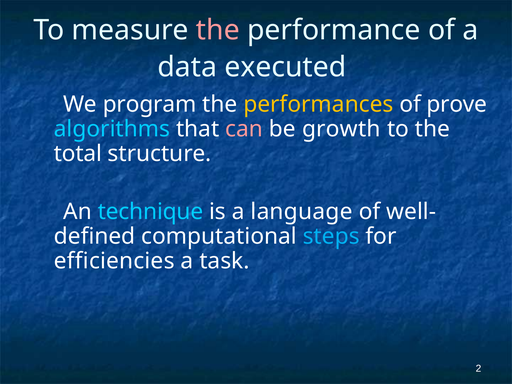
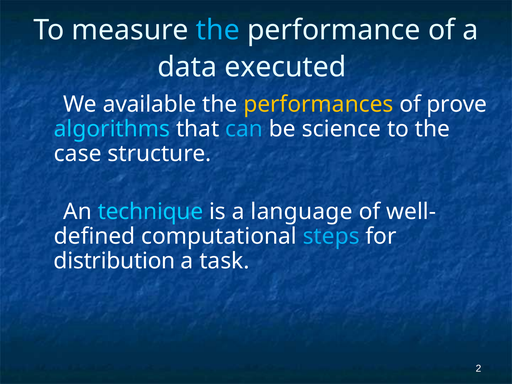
the colour: pink -> light blue (218, 30)
program: program -> available (150, 104)
can colour: pink -> light blue (244, 129)
growth: growth -> science (341, 129)
total: total -> case (78, 154)
efficiencies: efficiencies -> distribution (114, 261)
